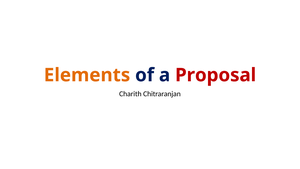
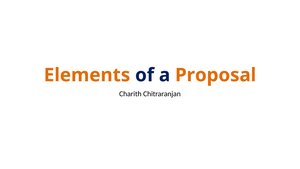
Proposal colour: red -> orange (216, 75)
